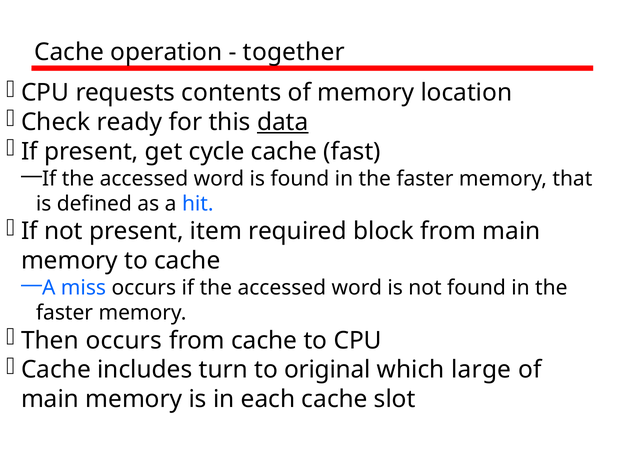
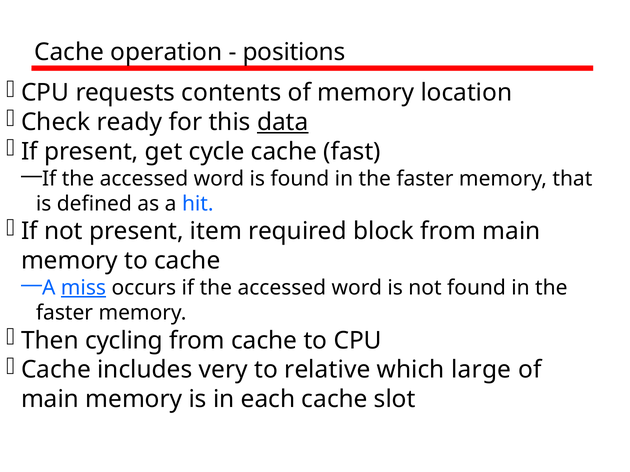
together: together -> positions (294, 52)
miss underline: none -> present (83, 288)
Then occurs: occurs -> cycling (124, 341)
turn: turn -> very (223, 370)
original: original -> relative (327, 370)
